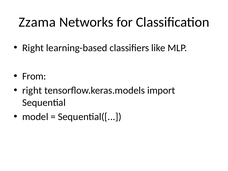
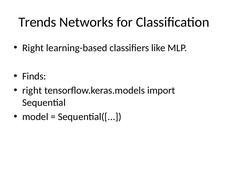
Zzama: Zzama -> Trends (37, 22)
From: From -> Finds (34, 76)
